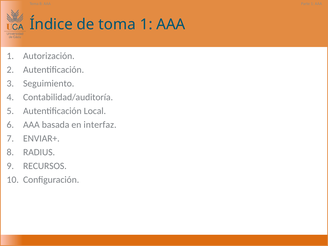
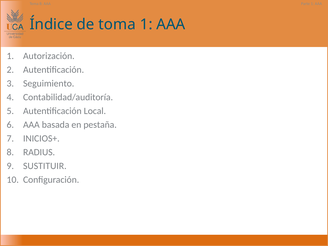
interfaz: interfaz -> pestaña (100, 125)
ENVIAR+: ENVIAR+ -> INICIOS+ (41, 138)
RECURSOS: RECURSOS -> SUSTITUIR (45, 166)
